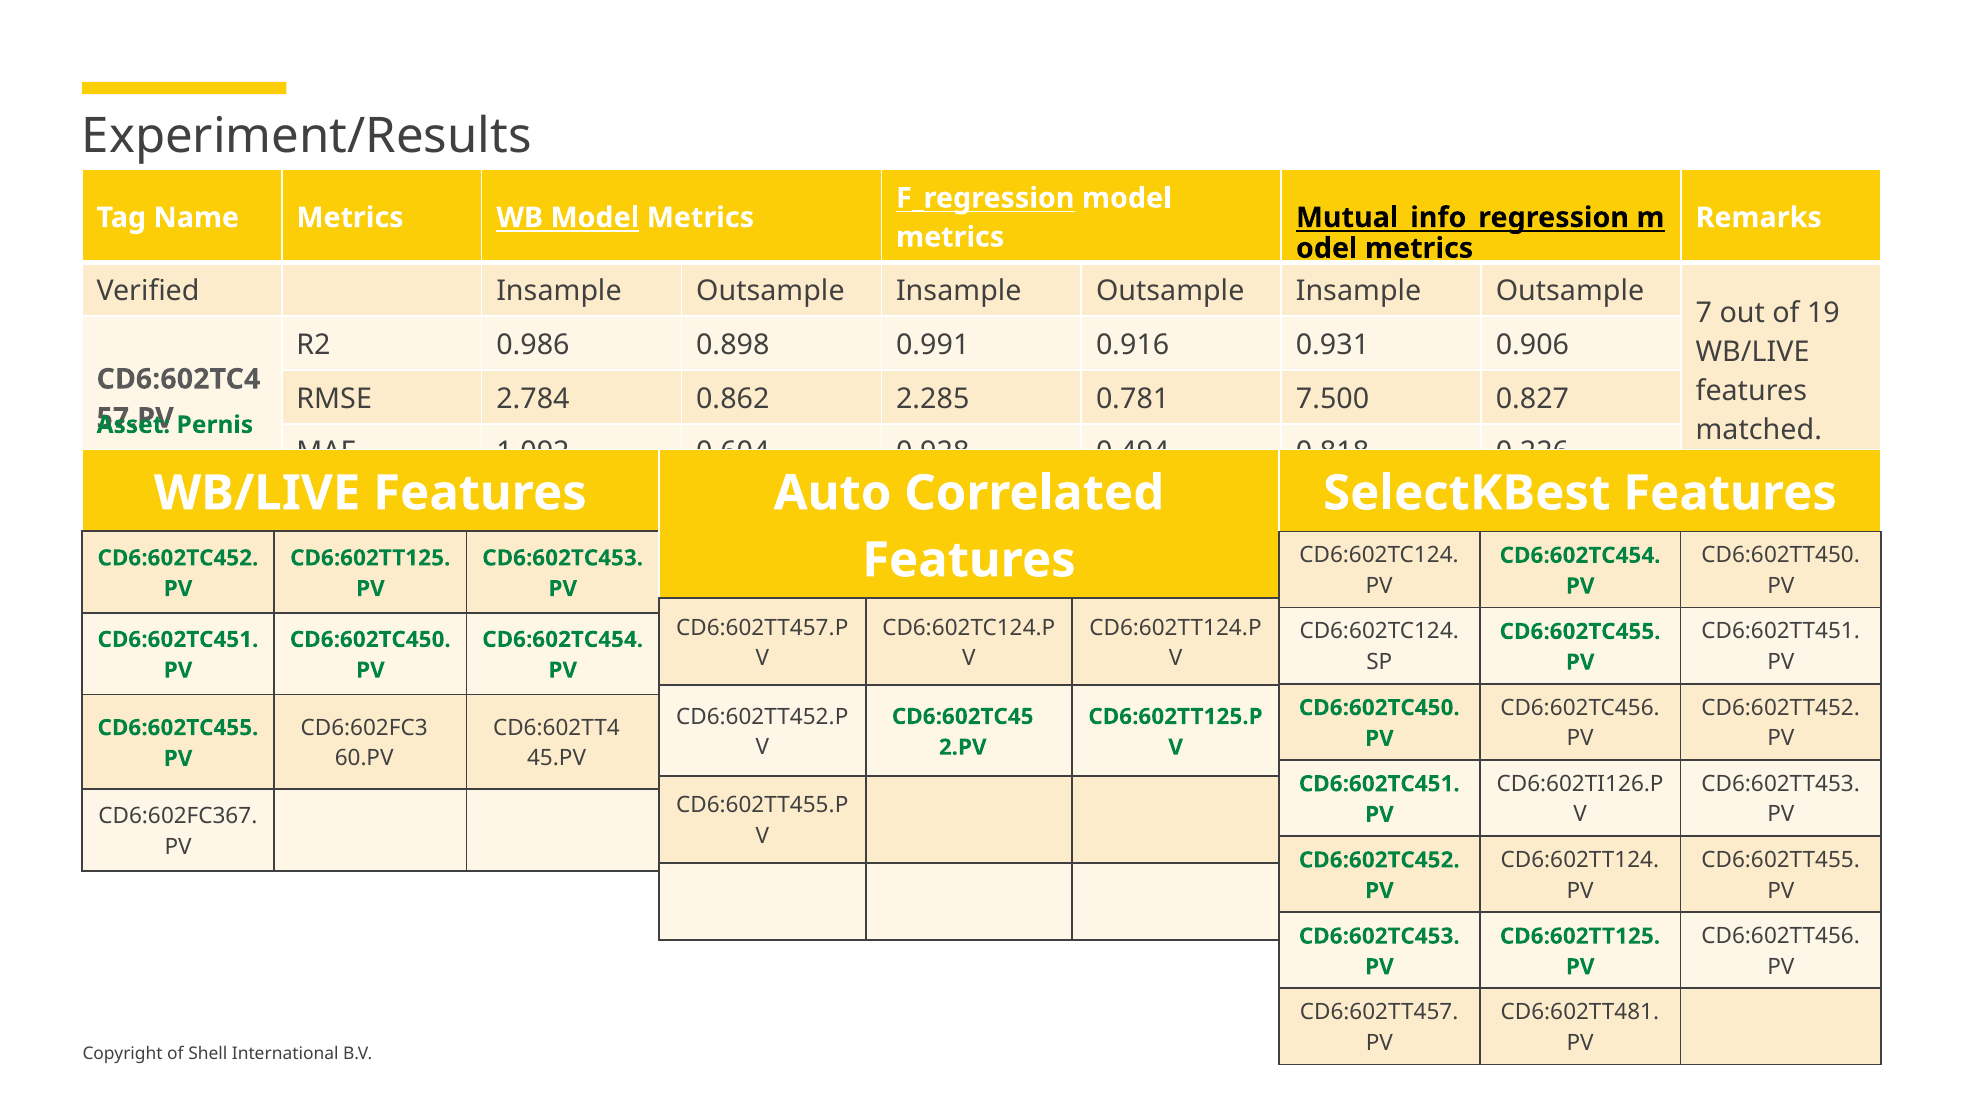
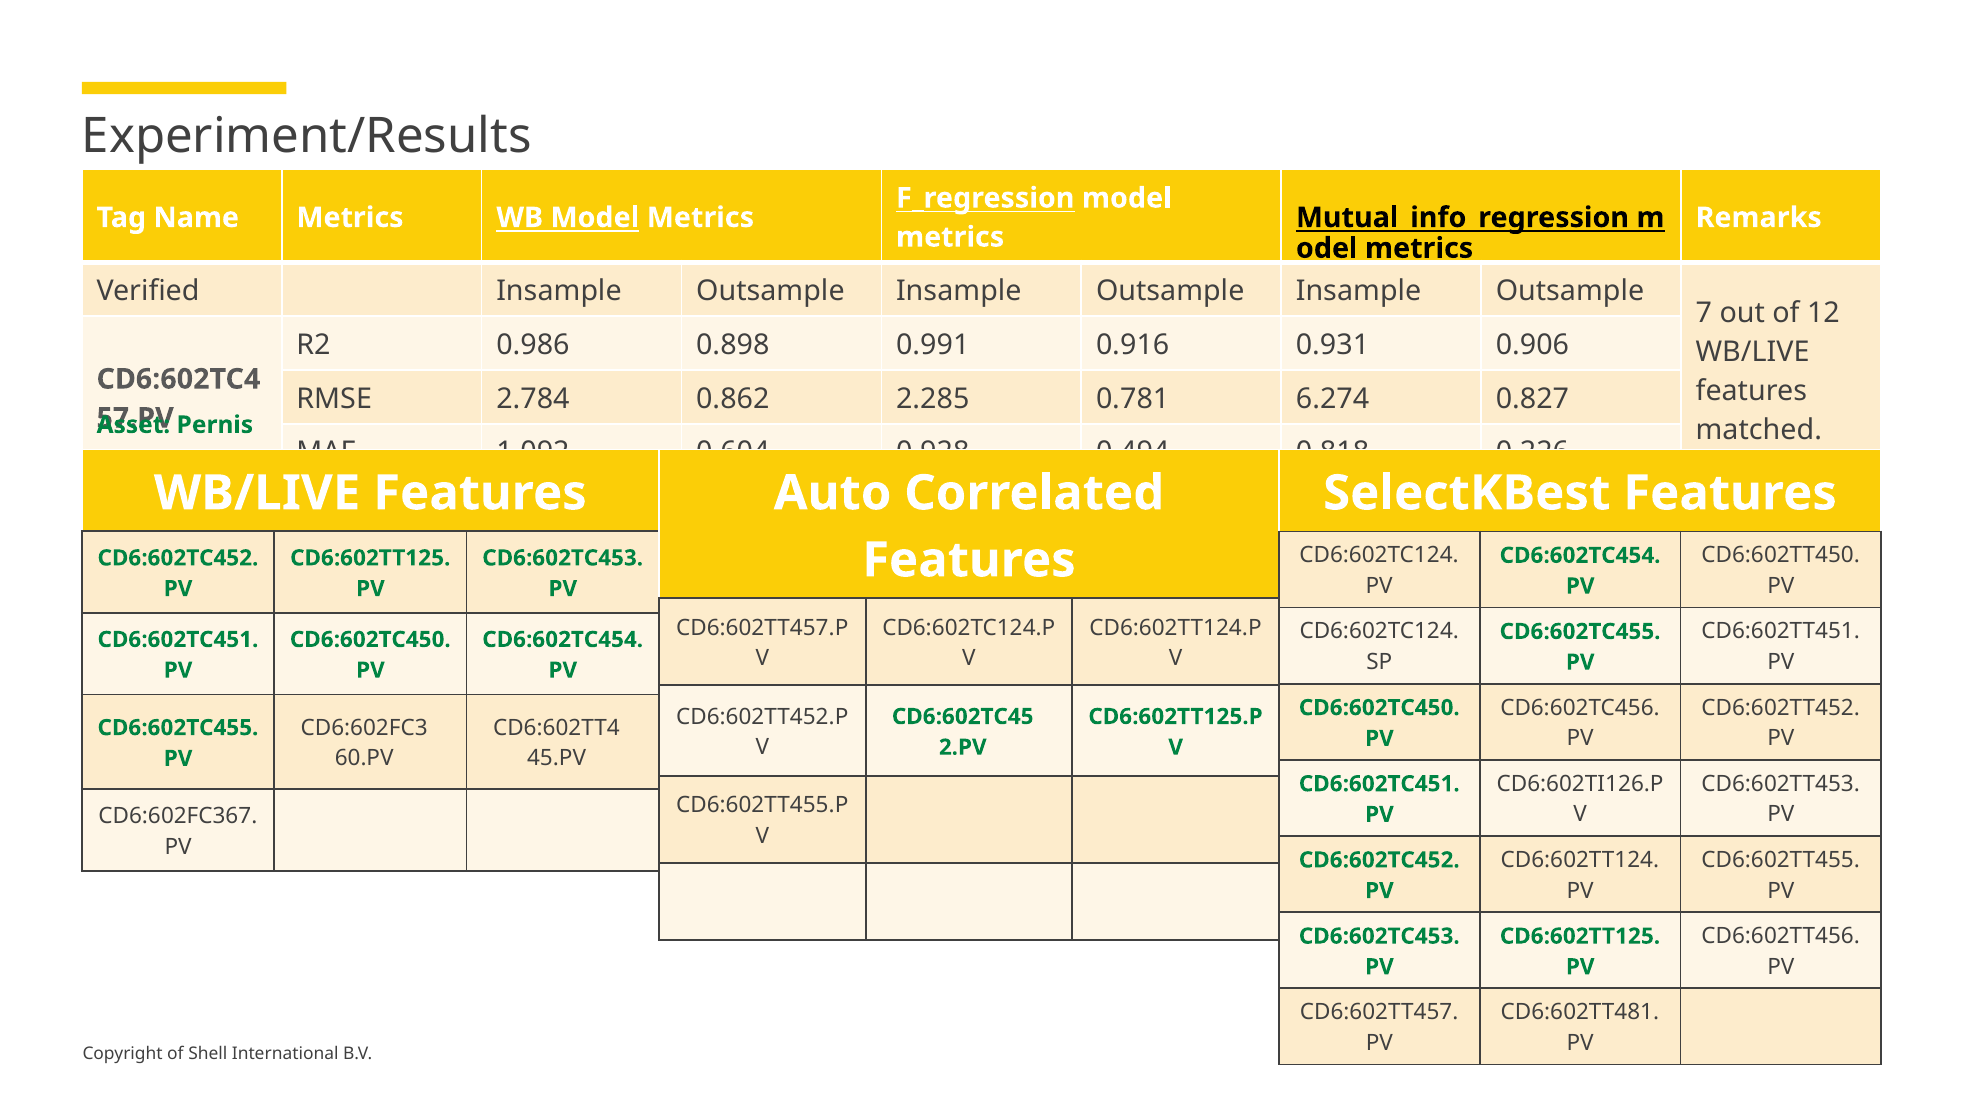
19: 19 -> 12 (1823, 313)
7.500: 7.500 -> 6.274 (1333, 399)
